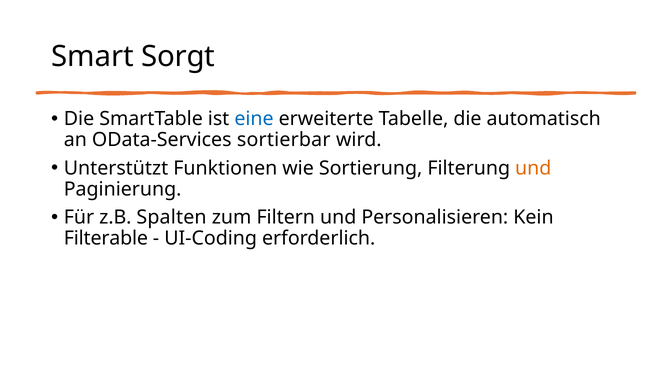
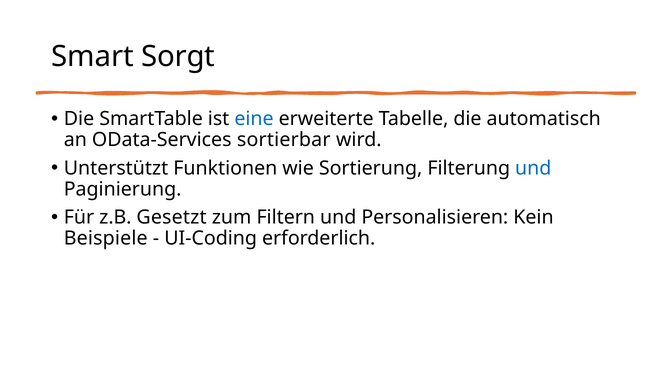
und colour: orange -> blue (533, 168)
Spalten: Spalten -> Gesetzt (172, 217)
Filterable: Filterable -> Beispiele (106, 238)
